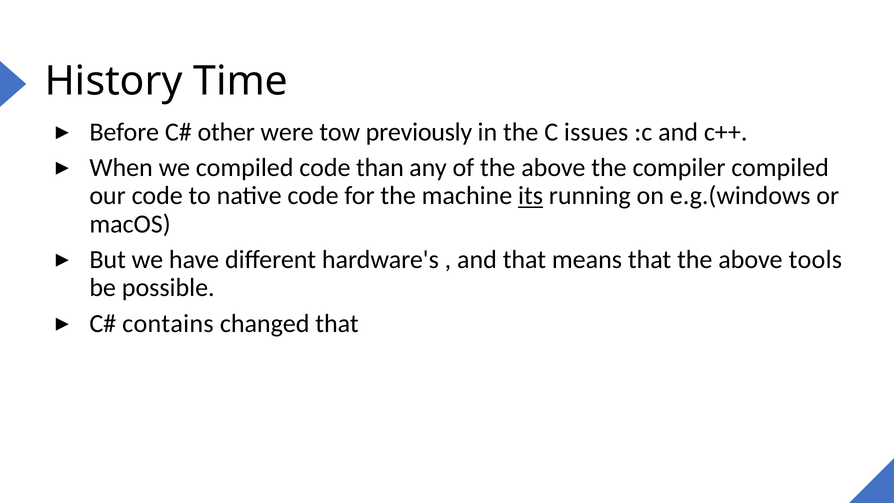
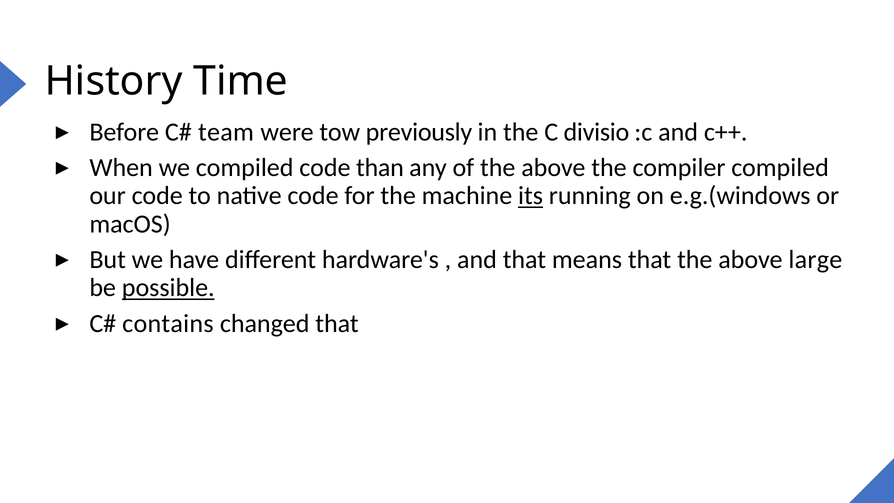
other: other -> team (226, 132)
issues: issues -> divisio (596, 132)
tools: tools -> large (815, 260)
possible underline: none -> present (168, 288)
